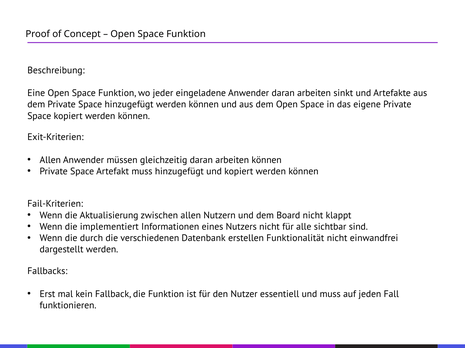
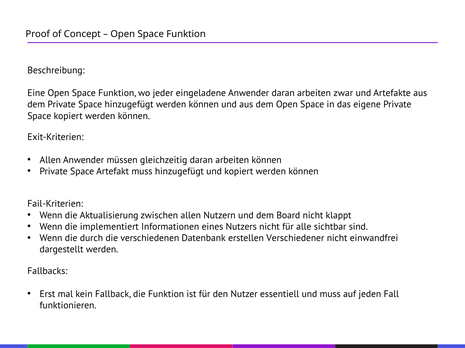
sinkt: sinkt -> zwar (343, 93)
Funktionalität: Funktionalität -> Verschiedener (295, 239)
